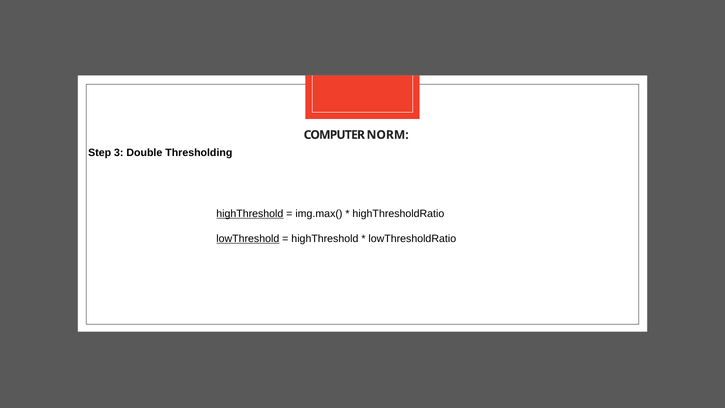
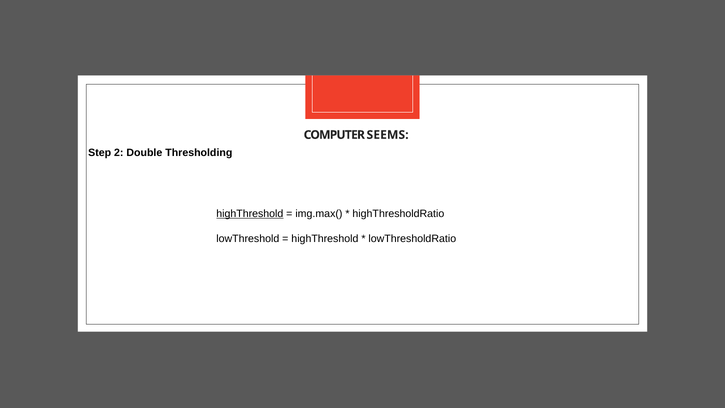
NORM: NORM -> SEEMS (388, 135)
3: 3 -> 2 (119, 153)
lowThreshold underline: present -> none (248, 239)
